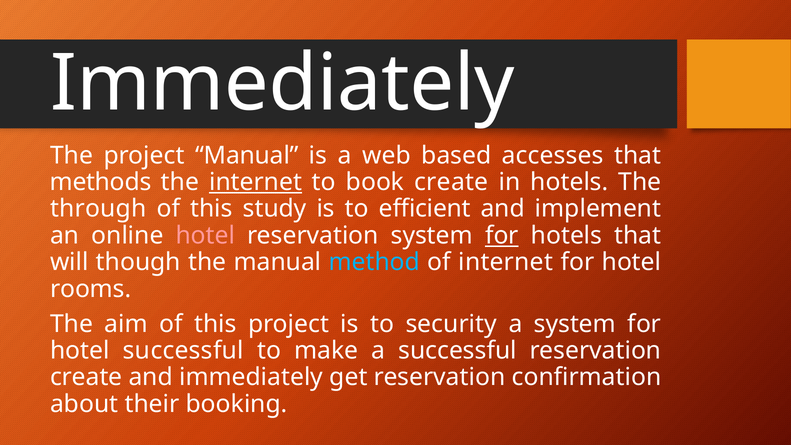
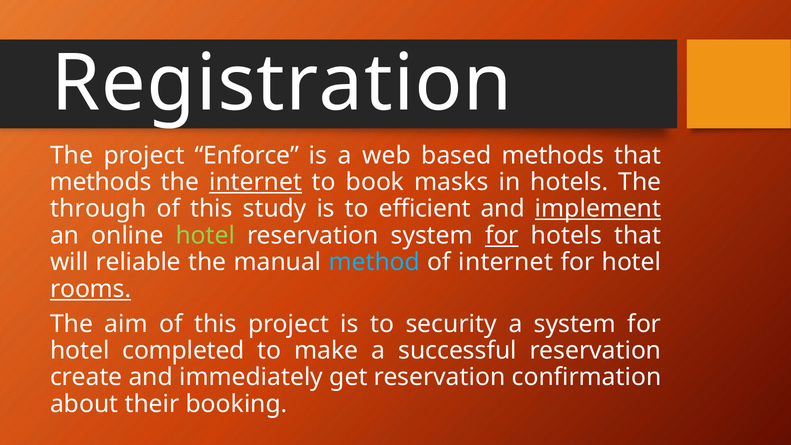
Immediately: Immediately -> Registration (282, 83)
project Manual: Manual -> Enforce (247, 155)
based accesses: accesses -> methods (553, 155)
book create: create -> masks (451, 182)
implement underline: none -> present (598, 209)
hotel colour: pink -> light green (205, 235)
though: though -> reliable (138, 262)
rooms underline: none -> present (91, 289)
hotel successful: successful -> completed (184, 351)
